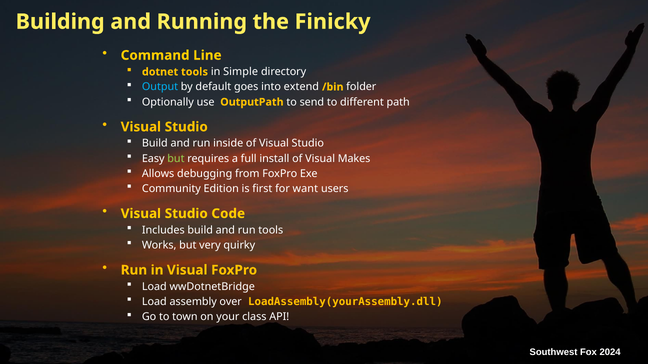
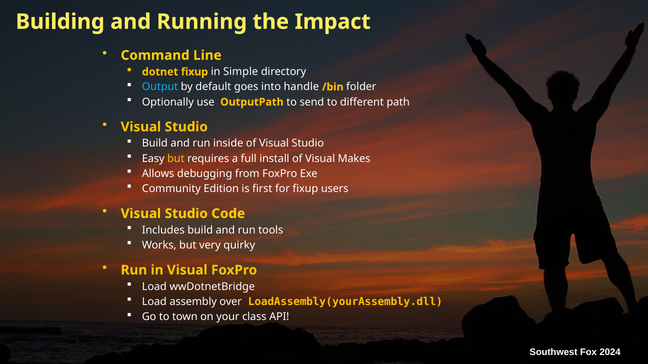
Finicky: Finicky -> Impact (333, 22)
dotnet tools: tools -> fixup (195, 72)
extend: extend -> handle (301, 87)
but colour: light green -> yellow (176, 159)
for want: want -> fixup (305, 189)
